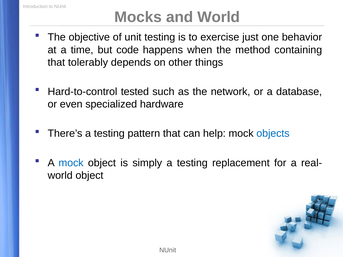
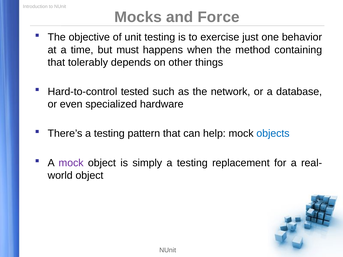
and World: World -> Force (219, 17)
code: code -> must (128, 50)
mock colour: blue -> purple (71, 163)
